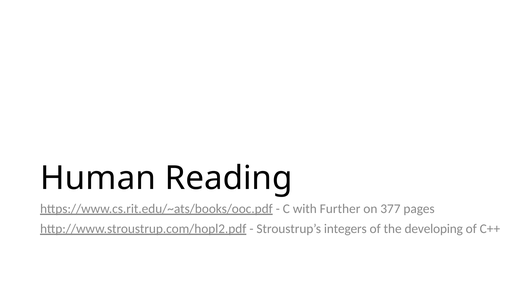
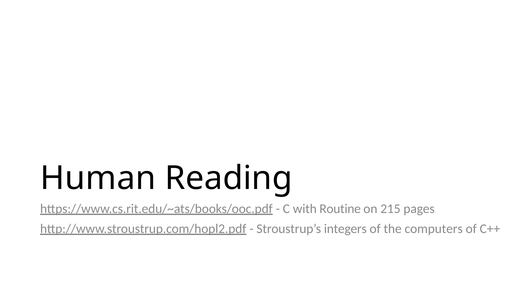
Further: Further -> Routine (340, 209)
377: 377 -> 215 (390, 209)
developing: developing -> computers (434, 229)
